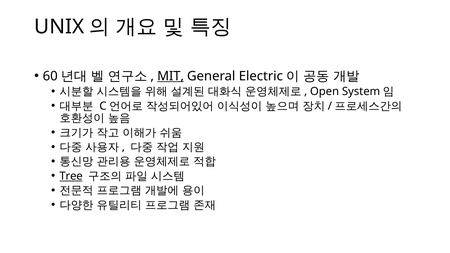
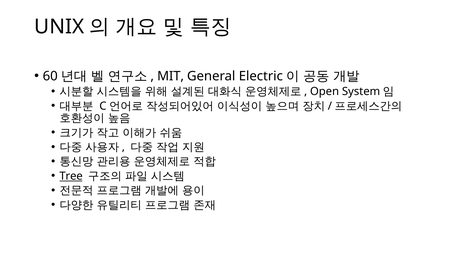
MIT underline: present -> none (171, 76)
